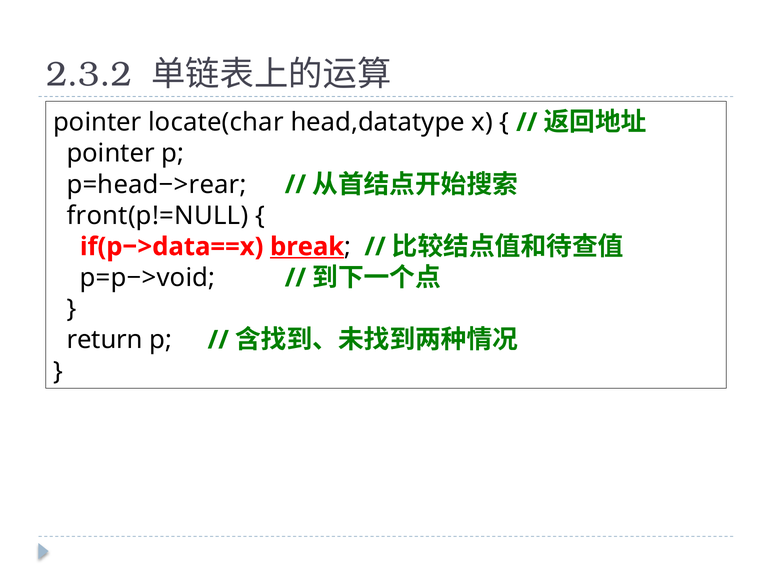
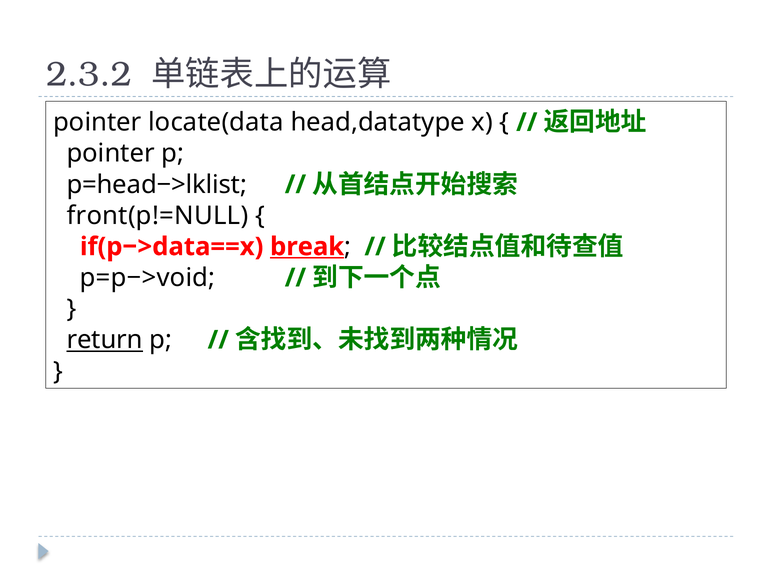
locate(char: locate(char -> locate(data (216, 122)
p=head−>rear: p=head−>rear -> p=head−>lklist (157, 185)
return underline: none -> present (105, 340)
